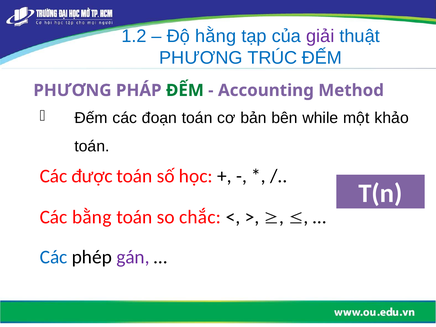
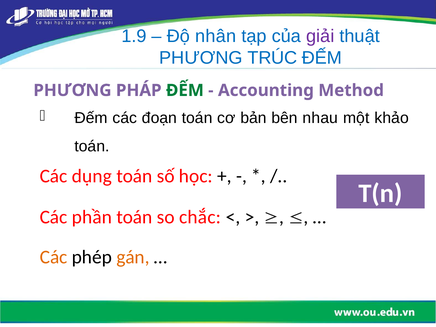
1.2: 1.2 -> 1.9 (134, 36)
hằng: hằng -> nhân (216, 36)
while: while -> nhau (320, 118)
được: được -> dụng (92, 176)
bằng: bằng -> phần (92, 217)
Các colour: blue -> orange (54, 257)
gán colour: purple -> orange (133, 257)
